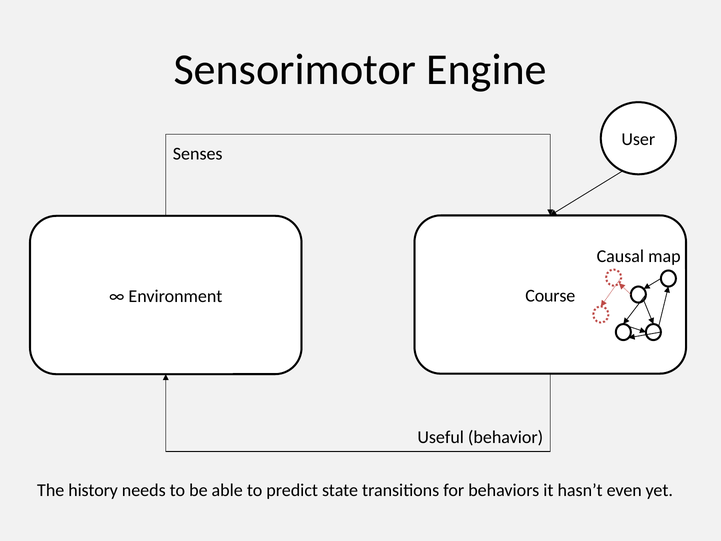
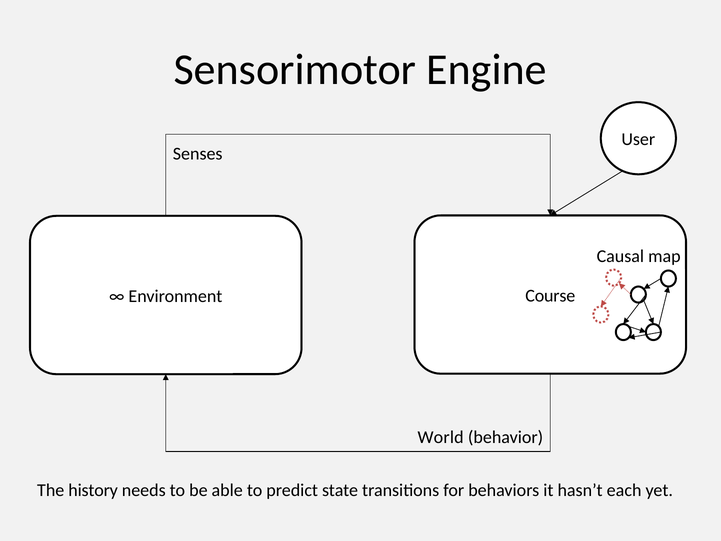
Useful: Useful -> World (441, 437)
even: even -> each (624, 490)
